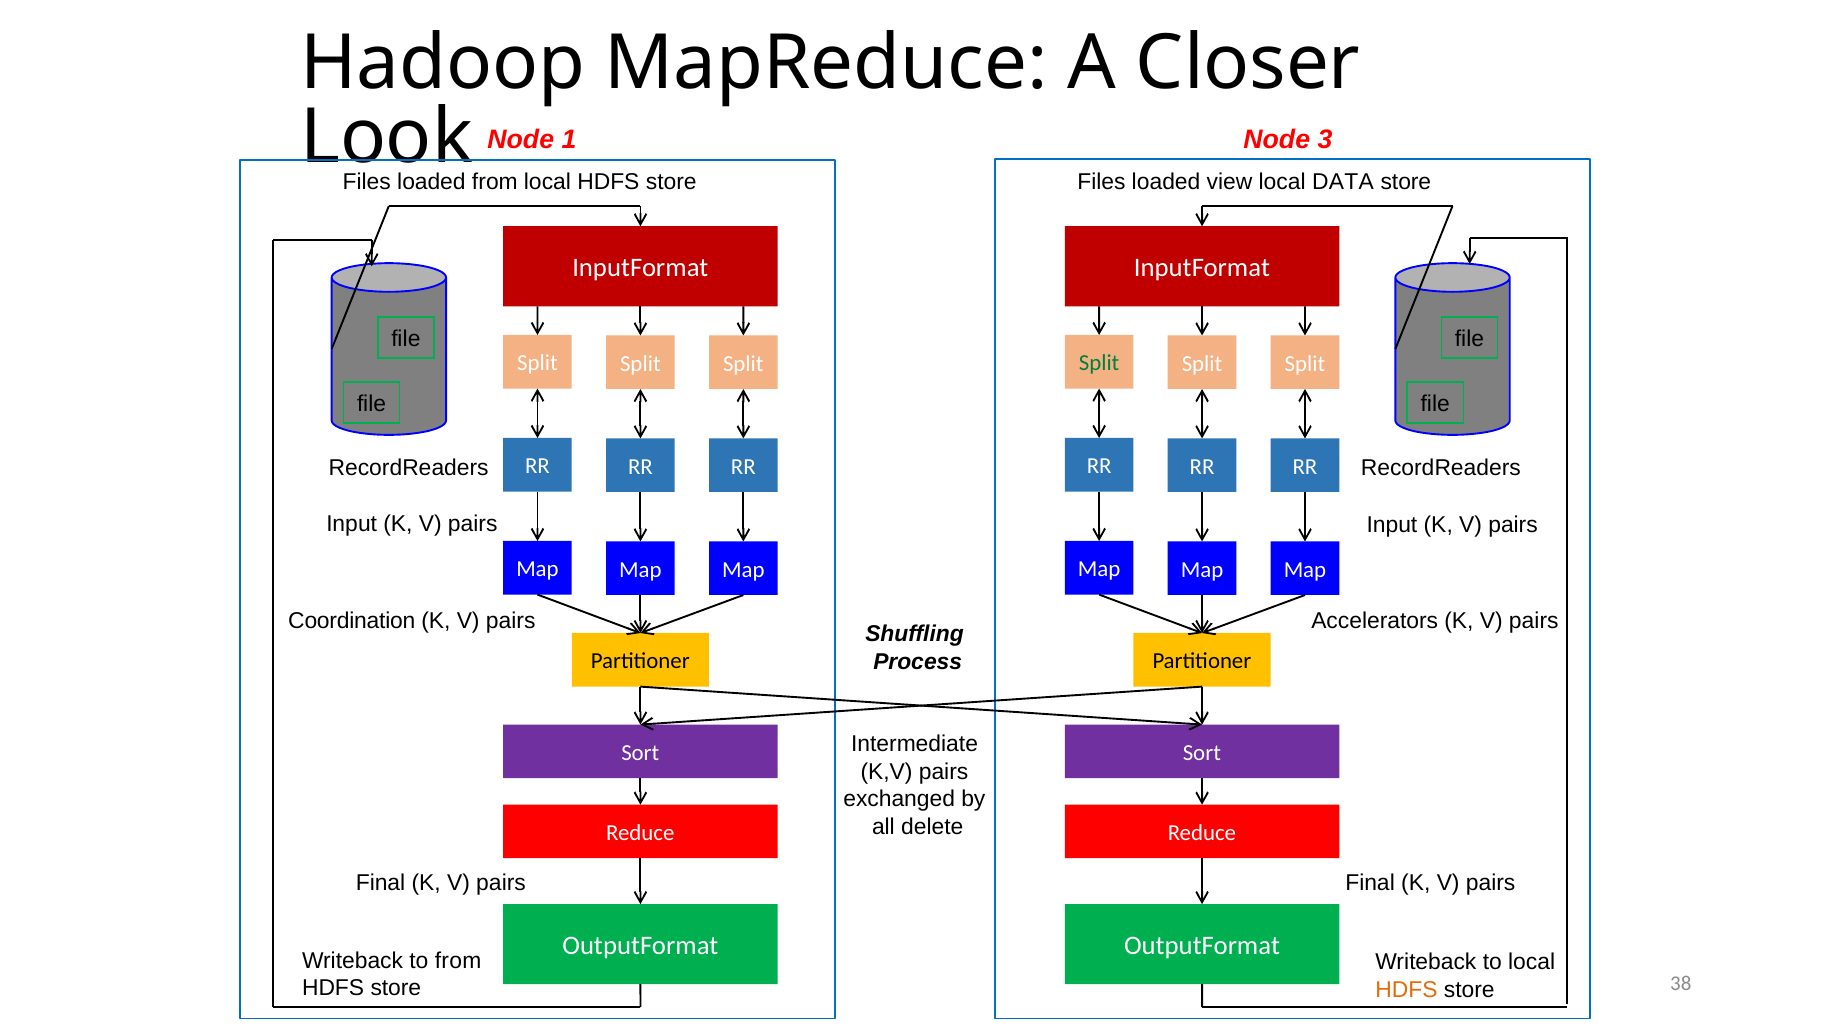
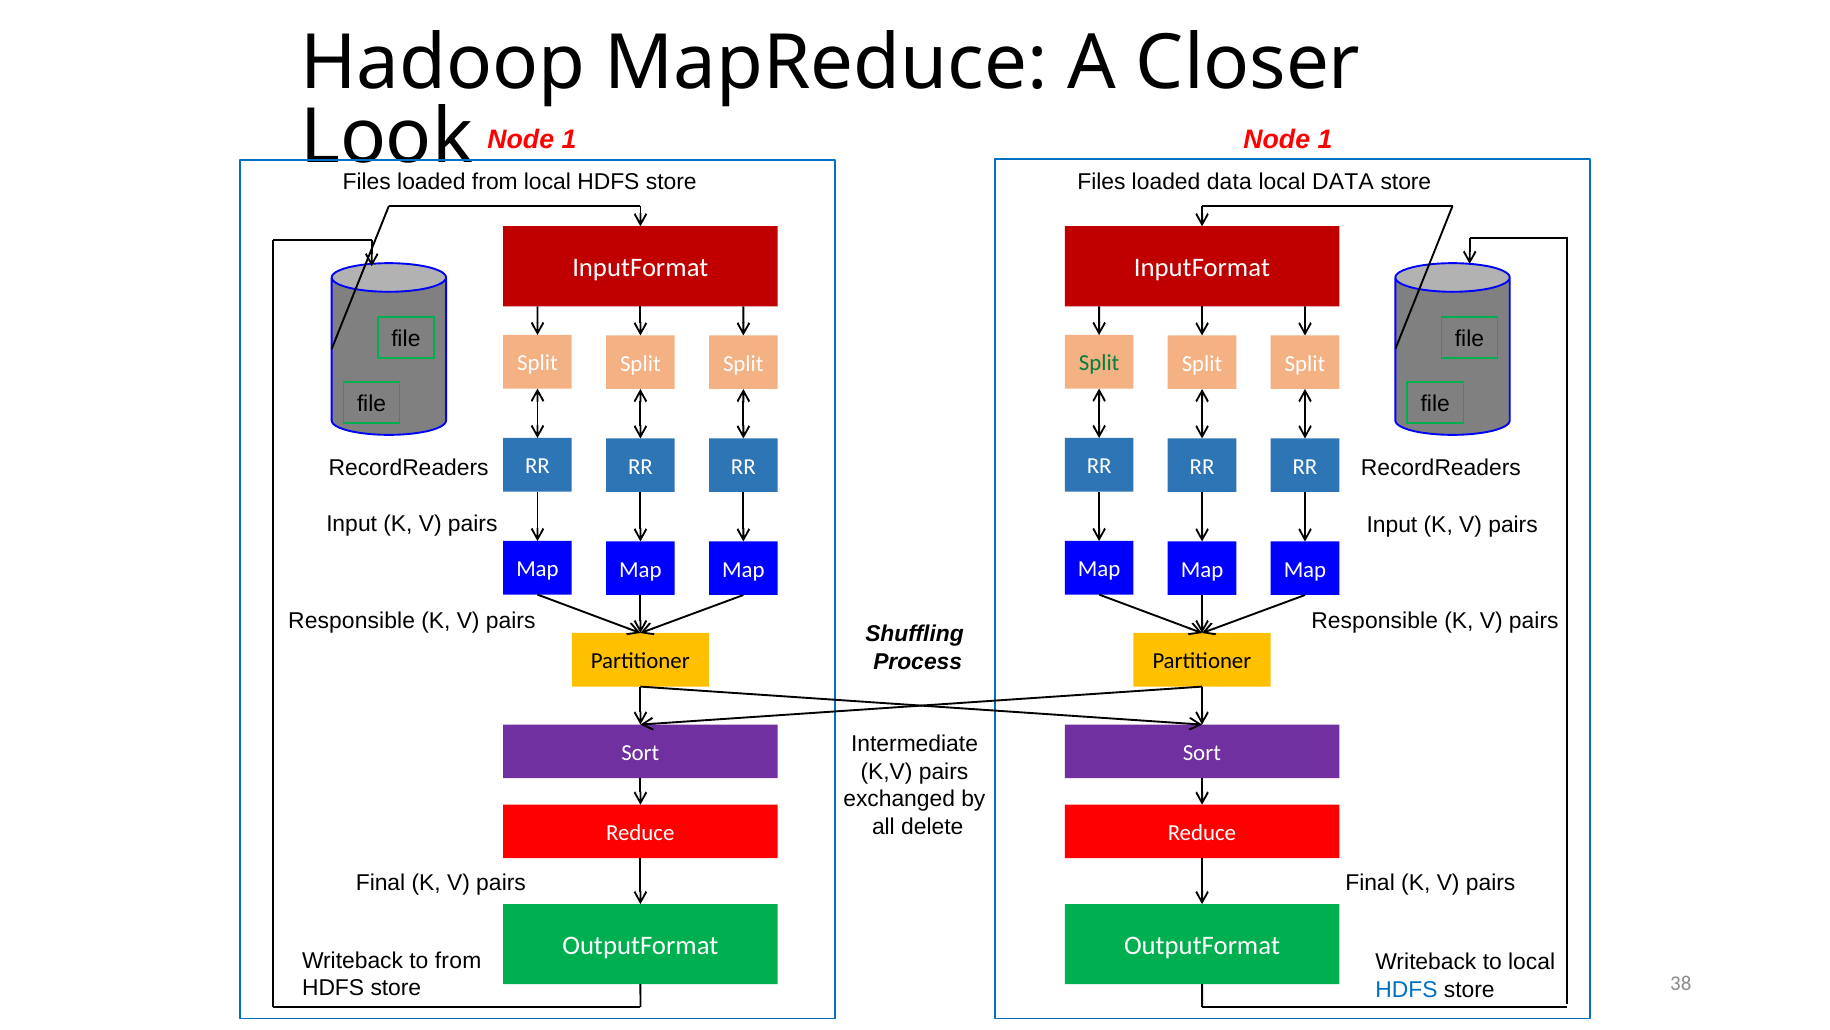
1 Node 3: 3 -> 1 (1325, 139)
loaded view: view -> data (1229, 182)
Coordination: Coordination -> Responsible (352, 621)
Accelerators: Accelerators -> Responsible (1375, 621)
HDFS colour: orange -> blue (1407, 989)
